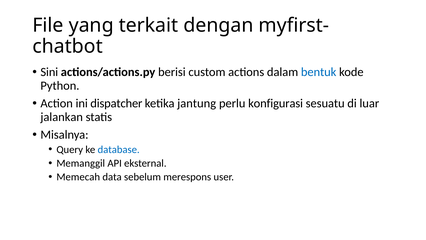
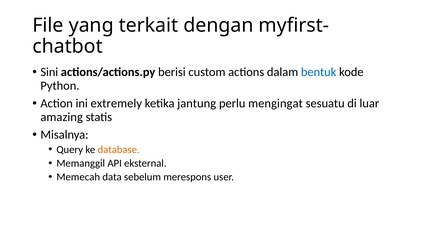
dispatcher: dispatcher -> extremely (116, 103)
konfigurasi: konfigurasi -> mengingat (275, 103)
jalankan: jalankan -> amazing (62, 117)
database colour: blue -> orange (119, 149)
